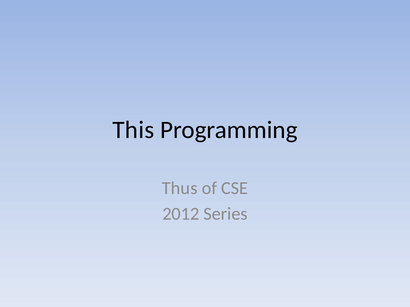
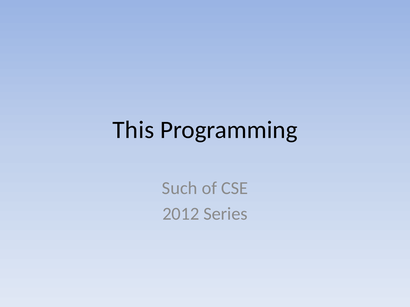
Thus: Thus -> Such (180, 189)
